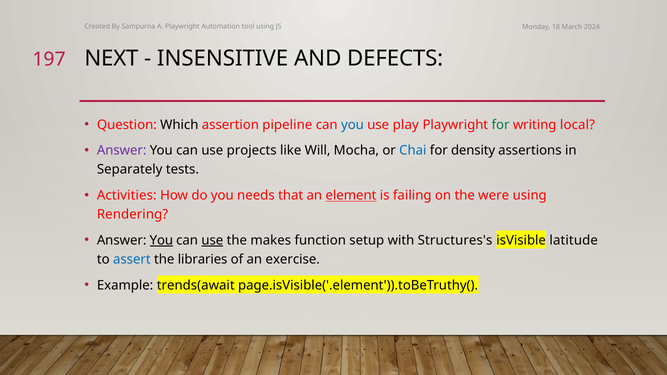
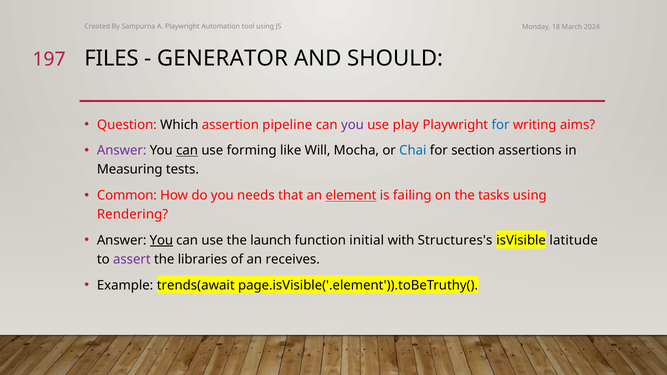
NEXT: NEXT -> FILES (111, 58)
INSENSITIVE: INSENSITIVE -> GENERATOR (222, 58)
DEFECTS: DEFECTS -> SHOULD (395, 58)
you colour: blue -> purple (352, 125)
for colour: green -> blue (501, 125)
local: local -> aims (578, 125)
can underline: none -> present (187, 151)
projects: projects -> forming (252, 151)
density: density -> section (473, 151)
Separately: Separately -> Measuring (130, 170)
Activities: Activities -> Common (127, 196)
were: were -> tasks (494, 196)
use underline: present -> none (212, 241)
makes: makes -> launch (271, 241)
setup: setup -> initial (367, 241)
assert colour: blue -> purple (132, 260)
exercise: exercise -> receives (293, 260)
